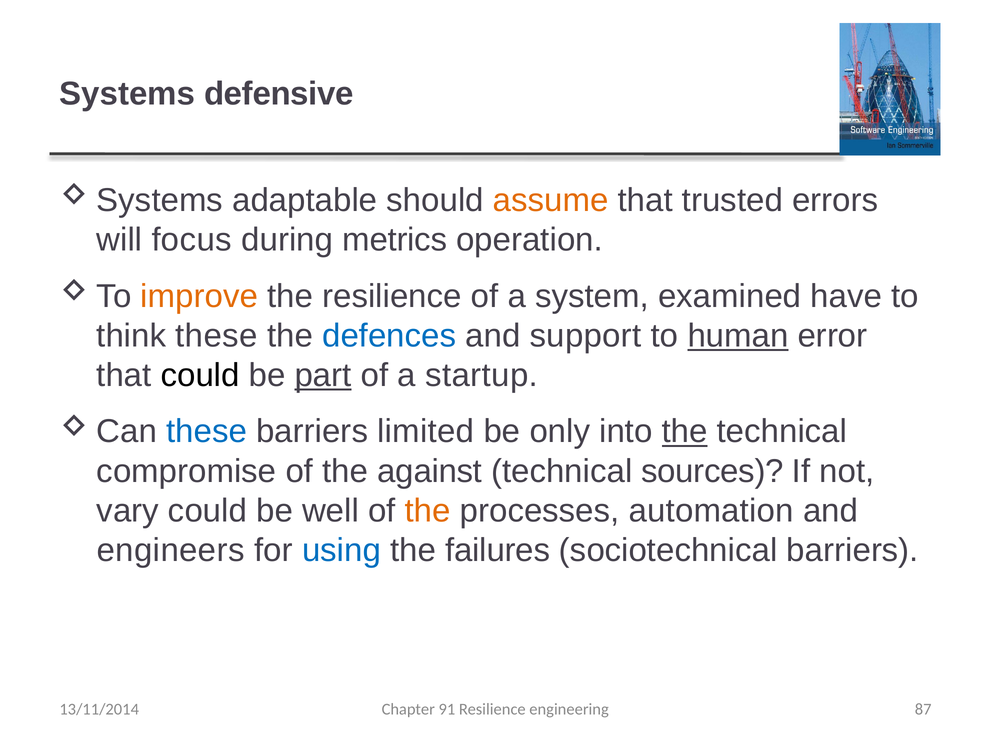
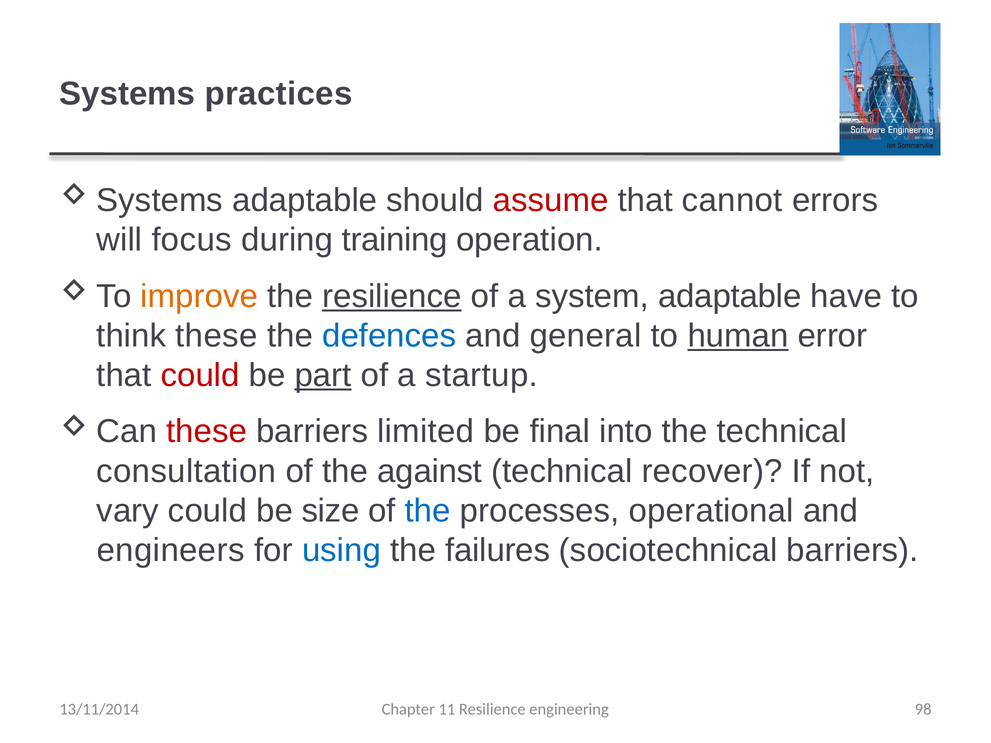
defensive: defensive -> practices (279, 94)
assume colour: orange -> red (551, 200)
trusted: trusted -> cannot (732, 200)
metrics: metrics -> training (395, 240)
resilience underline: none -> present (392, 296)
system examined: examined -> adaptable (730, 296)
support: support -> general (586, 336)
could colour: black -> red (200, 376)
these colour: blue -> red (207, 432)
only: only -> final (560, 432)
the underline: present -> none (685, 432)
compromise: compromise -> consultation (186, 471)
sources: sources -> recover (712, 471)
well: well -> size (331, 511)
the colour: orange -> blue (428, 511)
automation: automation -> operational (711, 511)
91: 91 -> 11 (447, 710)
87: 87 -> 98 (923, 710)
